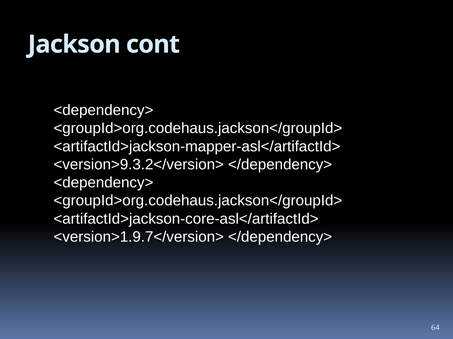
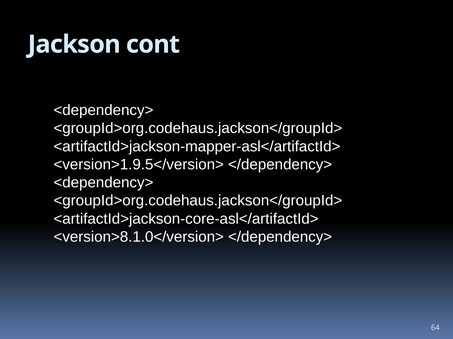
<version>9.3.2</version>: <version>9.3.2</version> -> <version>1.9.5</version> (139, 165)
<version>1.9.7</version>: <version>1.9.7</version> -> <version>8.1.0</version> (139, 237)
